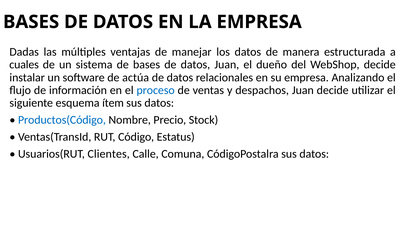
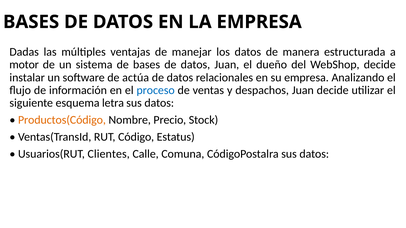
cuales: cuales -> motor (24, 65)
ítem: ítem -> letra (113, 103)
Productos(Código colour: blue -> orange (62, 120)
